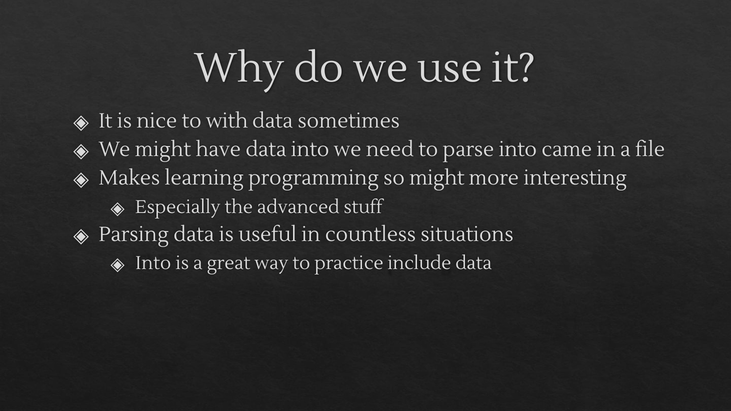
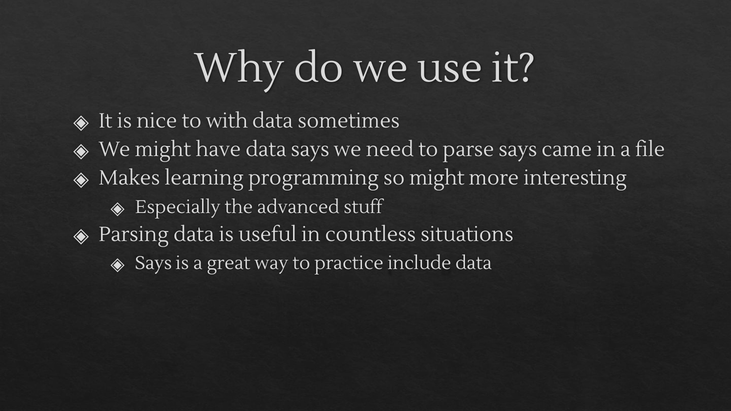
data into: into -> says (310, 150)
parse into: into -> says (518, 150)
Into: Into -> Says (153, 264)
